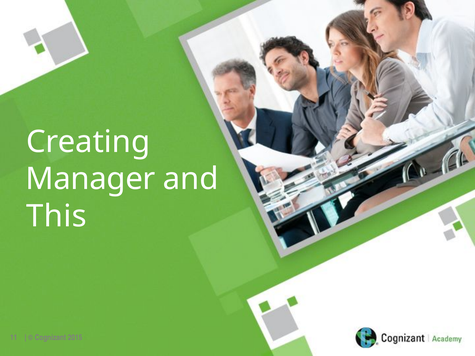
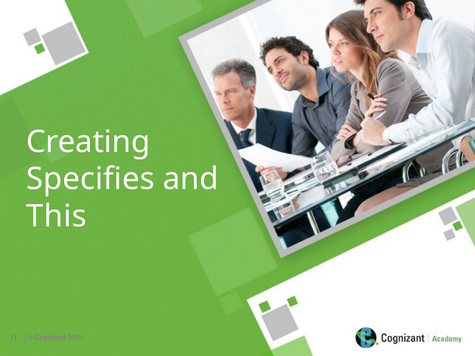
Manager: Manager -> Specifies (90, 179)
